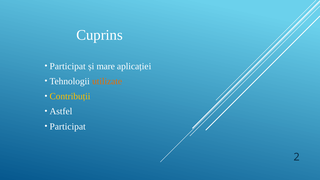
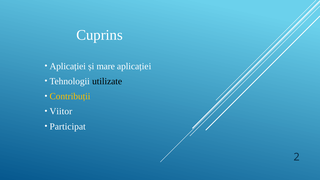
Participat: Participat -> Aplicației (68, 66)
utilizate colour: orange -> black (107, 81)
Astfel: Astfel -> Viitor (61, 111)
